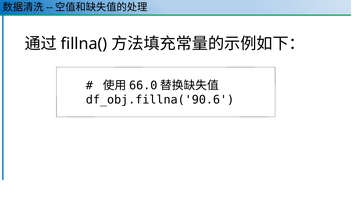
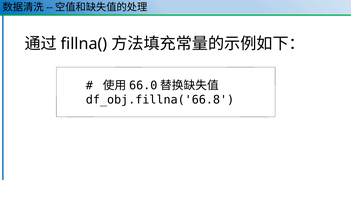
df_obj.fillna('90.6: df_obj.fillna('90.6 -> df_obj.fillna('66.8 (160, 100)
